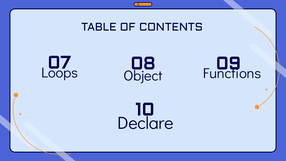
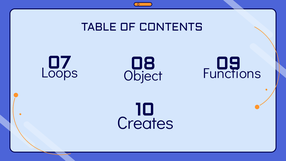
Declare: Declare -> Creates (145, 123)
